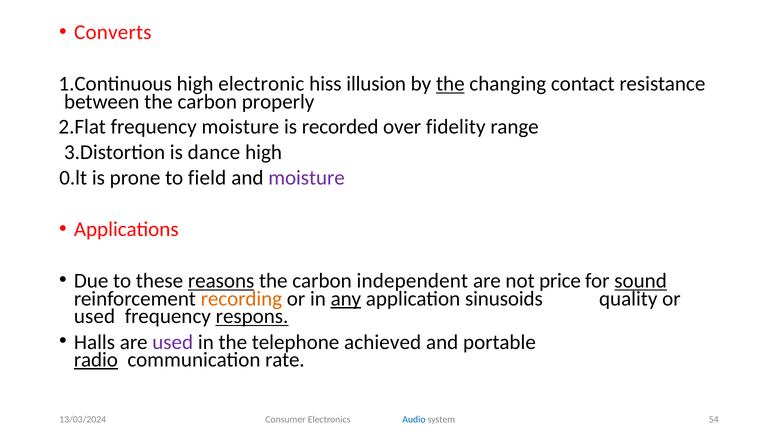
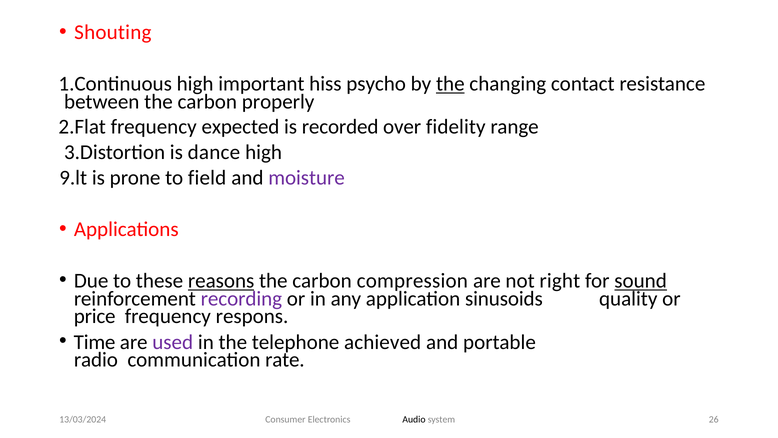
Converts: Converts -> Shouting (113, 32)
electronic: electronic -> important (261, 84)
illusion: illusion -> psycho (376, 84)
frequency moisture: moisture -> expected (240, 127)
0.lt: 0.lt -> 9.lt (73, 178)
independent: independent -> compression (412, 281)
price: price -> right (560, 281)
recording colour: orange -> purple (241, 298)
any underline: present -> none (346, 298)
used: used -> price (95, 316)
respons underline: present -> none (252, 316)
Halls: Halls -> Time (95, 342)
radio underline: present -> none (96, 360)
Audio colour: blue -> black (414, 419)
54: 54 -> 26 (714, 419)
